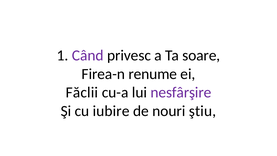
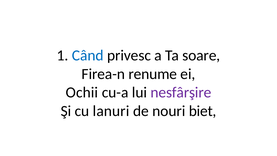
Când colour: purple -> blue (88, 55)
Făclii: Făclii -> Ochii (82, 92)
iubire: iubire -> lanuri (111, 111)
ştiu: ştiu -> biet (203, 111)
